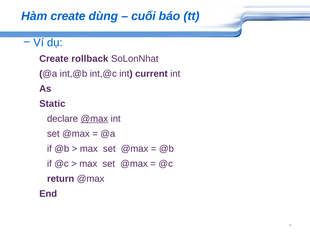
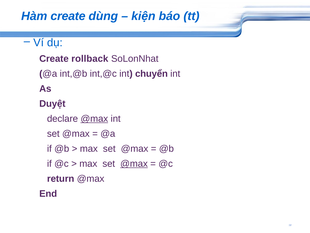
cuối: cuối -> kiện (143, 16)
current: current -> chuyển (151, 74)
Static: Static -> Duyệt (52, 103)
@max underline: none -> present (134, 163)
